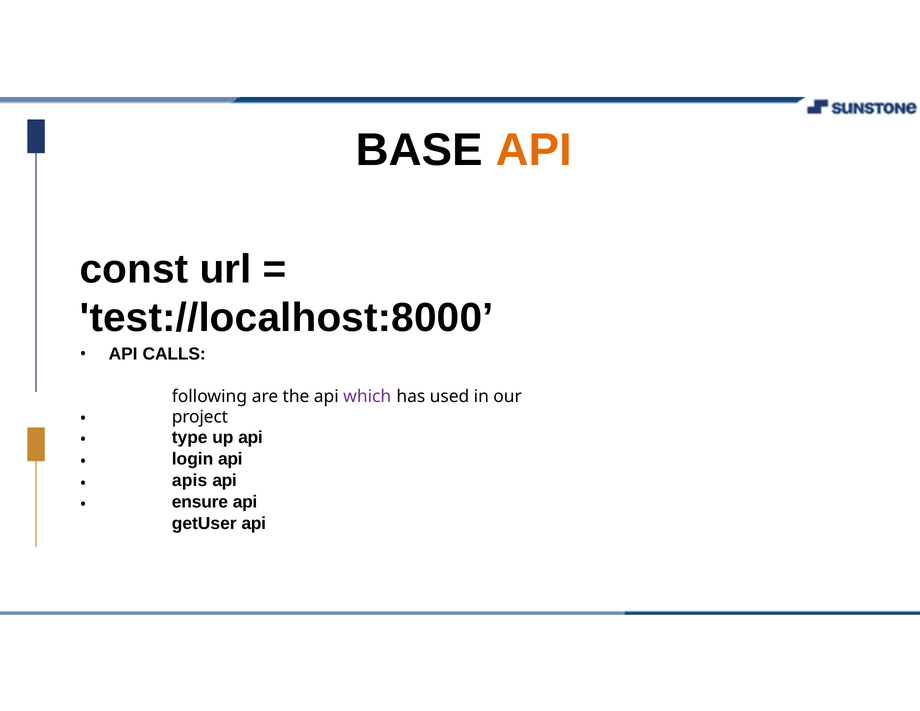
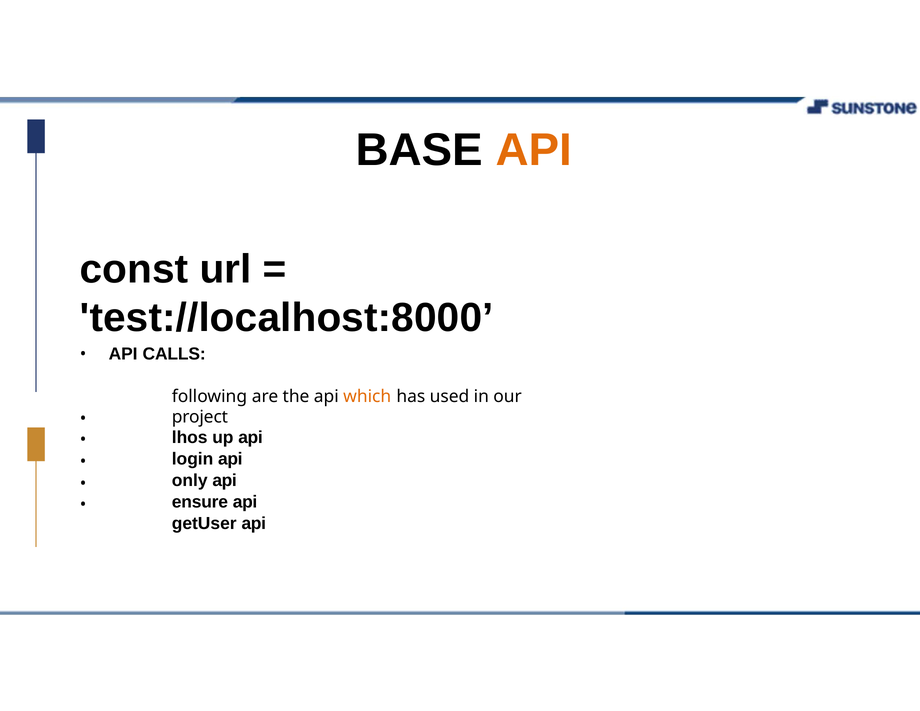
which colour: purple -> orange (367, 396)
type: type -> lhos (190, 437)
apis: apis -> only (190, 480)
